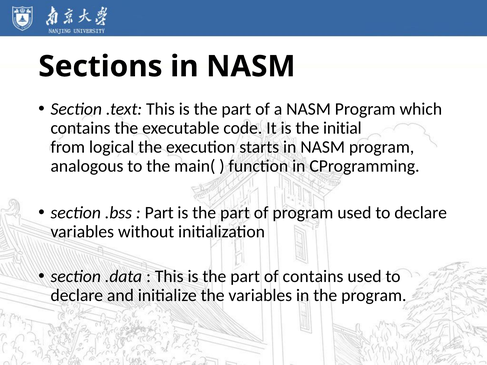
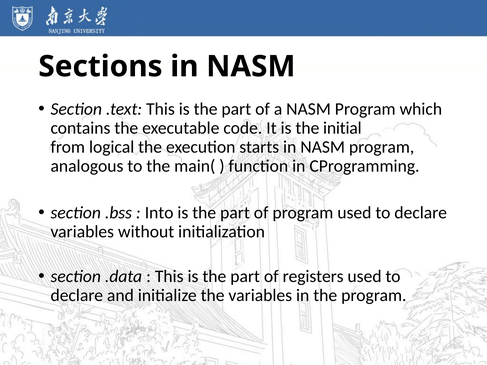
Part: Part -> Into (159, 213)
of contains: contains -> registers (313, 277)
